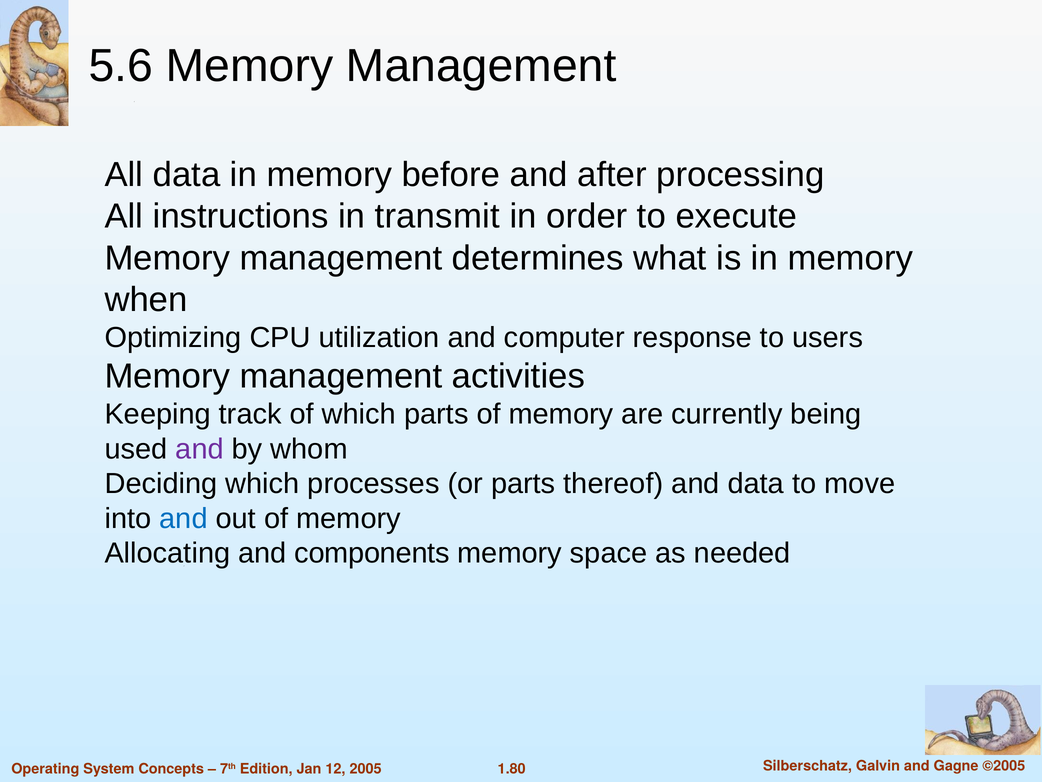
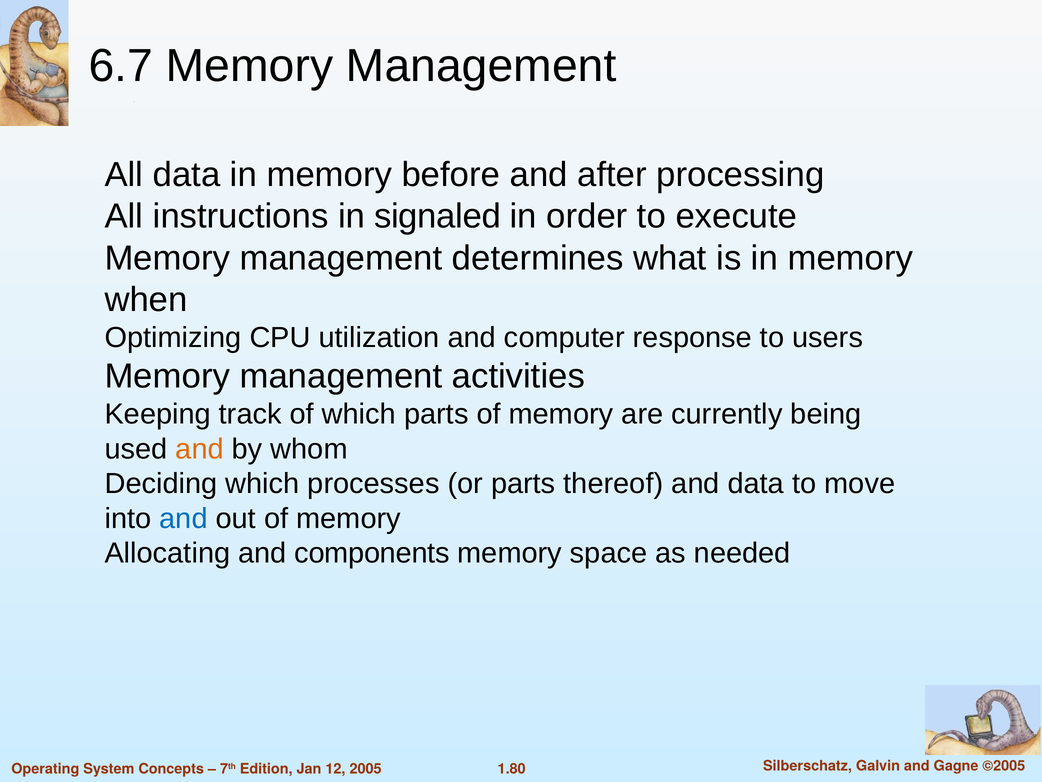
5.6: 5.6 -> 6.7 (121, 66)
transmit: transmit -> signaled (438, 216)
and colour: purple -> orange (200, 449)
